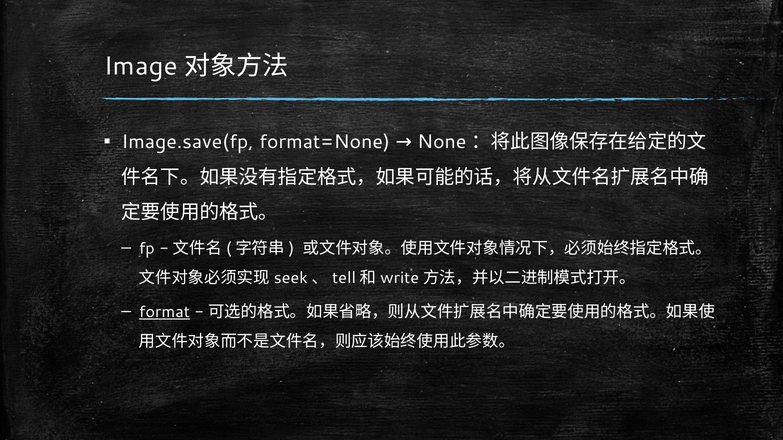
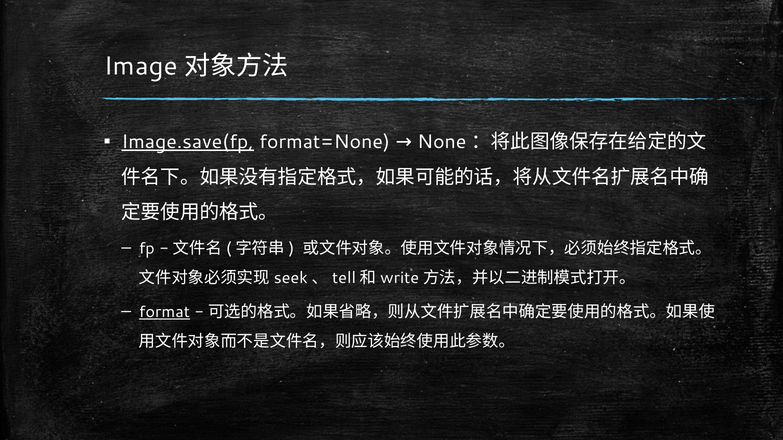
Image.save(fp underline: none -> present (188, 142)
